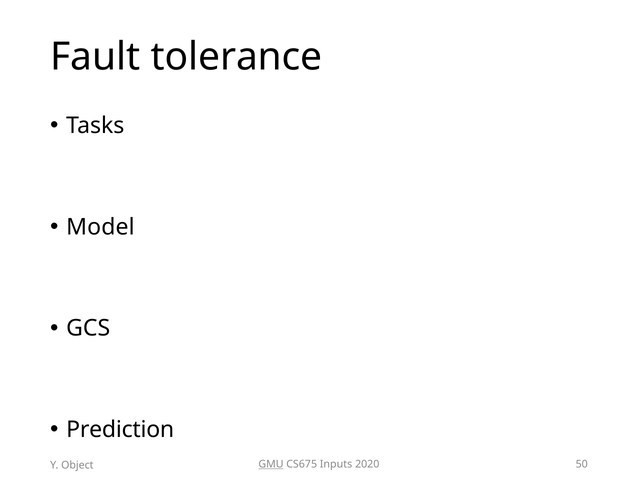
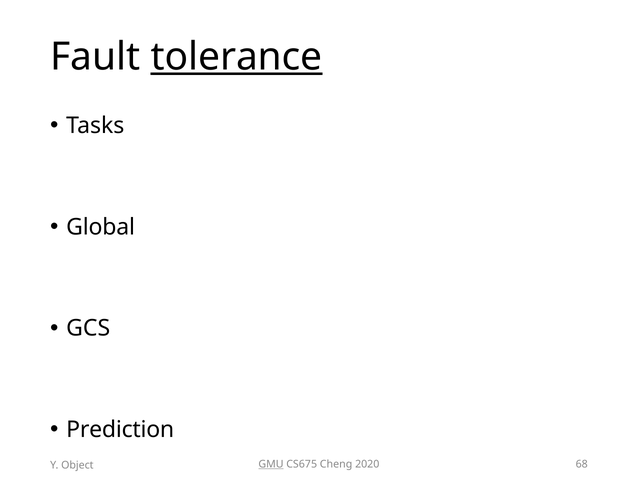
tolerance underline: none -> present (237, 57)
Model: Model -> Global (101, 227)
Inputs: Inputs -> Cheng (336, 464)
50: 50 -> 68 (582, 464)
